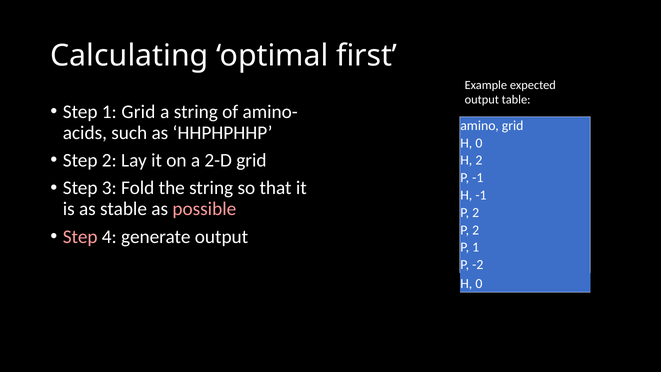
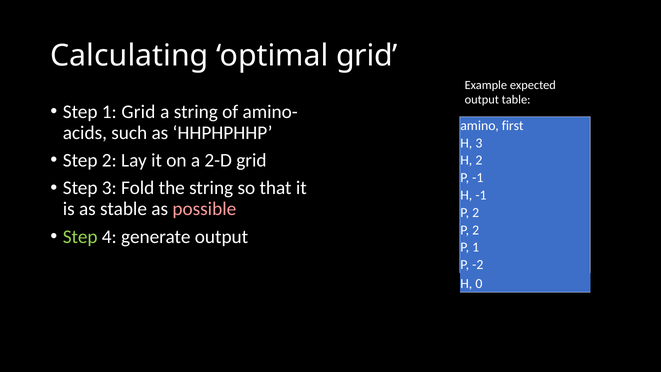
optimal first: first -> grid (367, 56)
amino grid: grid -> first (513, 126)
0: 0 -> 3 (479, 143)
Step colour: pink -> light green (80, 237)
